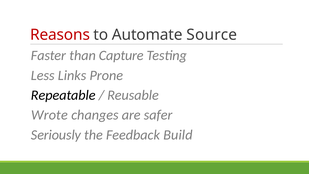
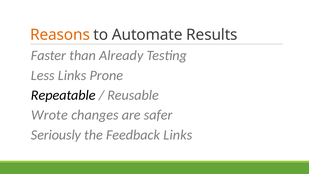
Reasons colour: red -> orange (60, 35)
Source: Source -> Results (212, 35)
Capture: Capture -> Already (121, 55)
Feedback Build: Build -> Links (178, 135)
